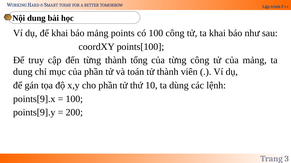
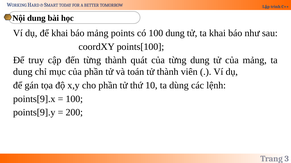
100 công: công -> dung (175, 33)
tổng: tổng -> quát (139, 60)
từng công: công -> dung (200, 60)
